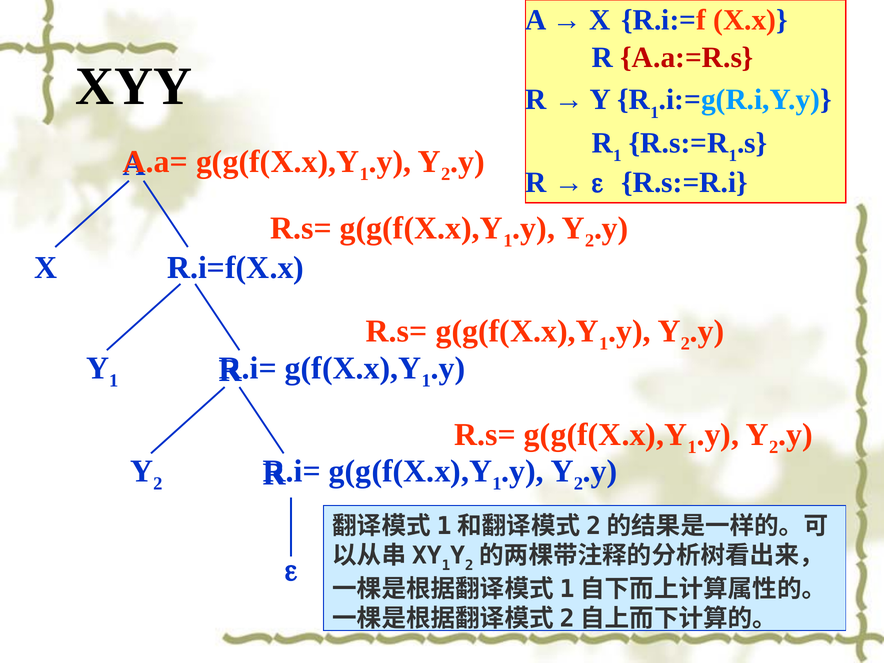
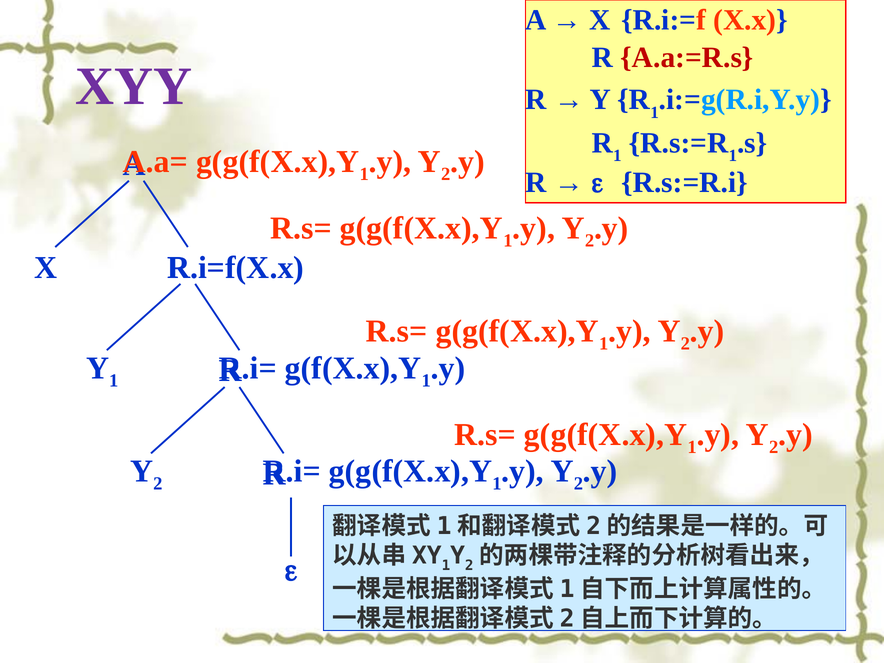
XYY colour: black -> purple (134, 87)
